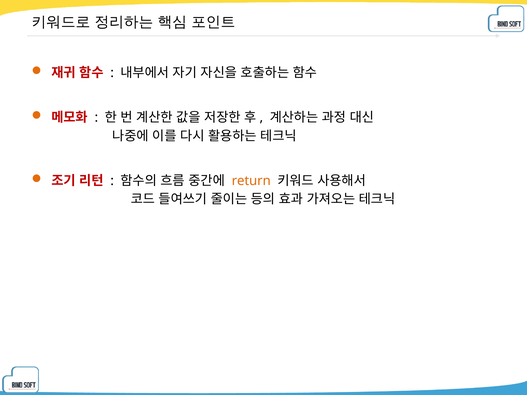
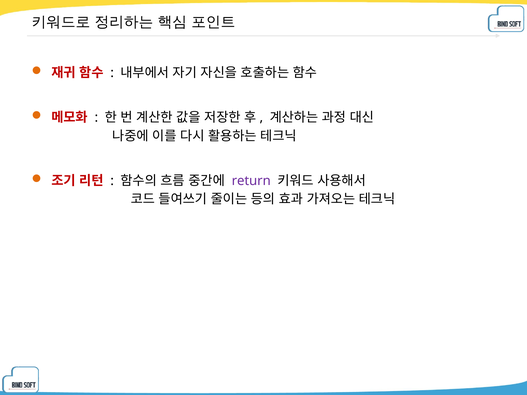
return colour: orange -> purple (251, 181)
